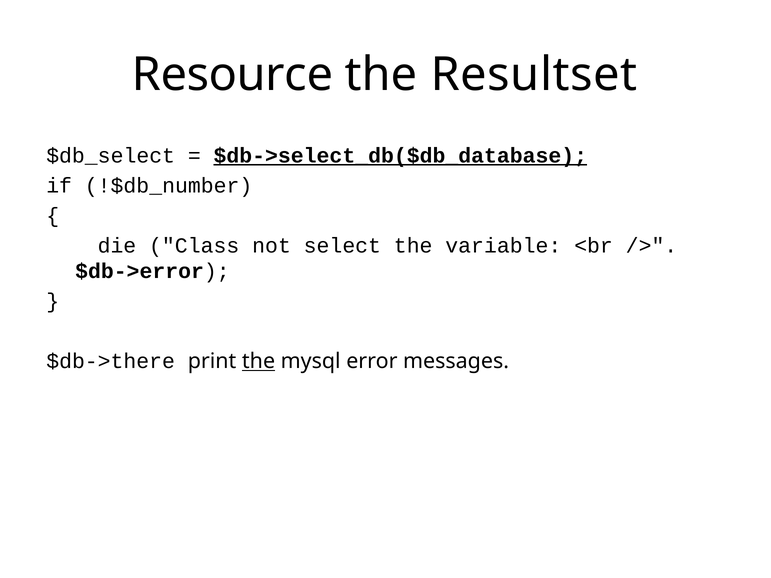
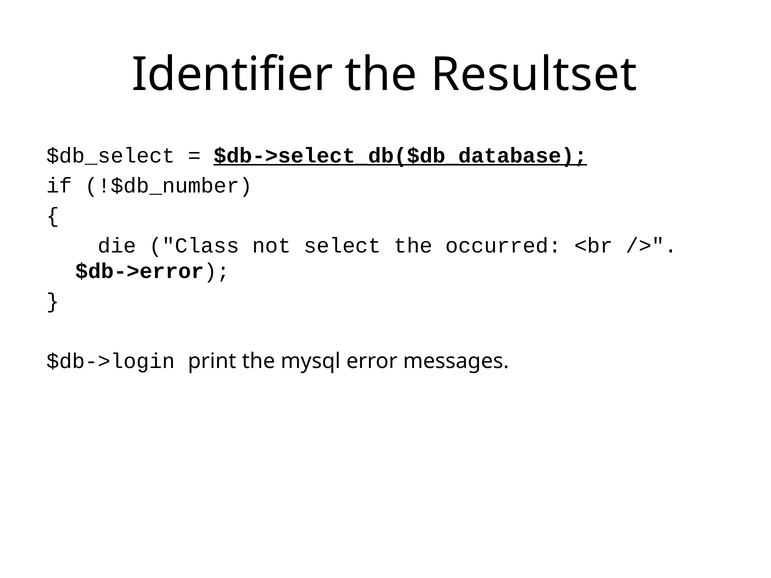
Resource: Resource -> Identifier (232, 75)
variable: variable -> occurred (503, 246)
$db->there: $db->there -> $db->login (111, 361)
the underline: present -> none (259, 361)
